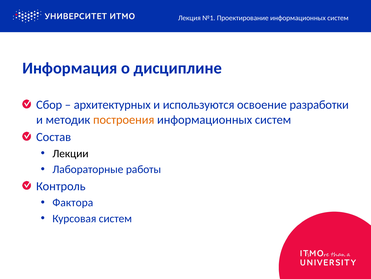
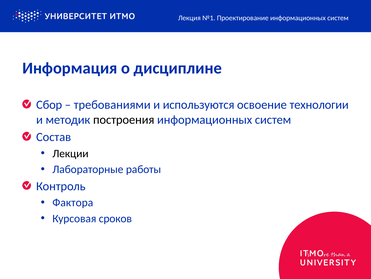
архитектурных: архитектурных -> требованиями (112, 105)
разработки: разработки -> технологии (319, 105)
построения colour: orange -> black (124, 119)
Курсовая систем: систем -> сроков (115, 218)
